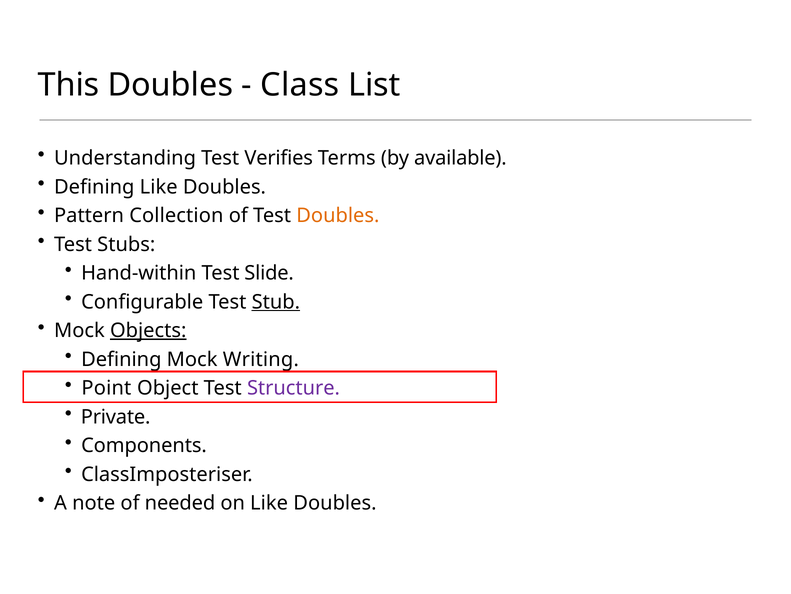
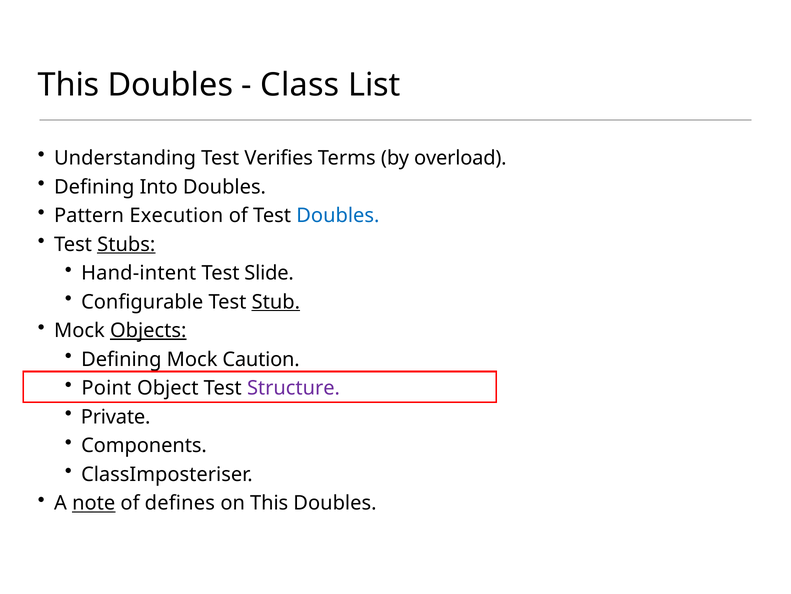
available: available -> overload (460, 158)
Defining Like: Like -> Into (159, 187)
Collection: Collection -> Execution (176, 215)
Doubles colour: orange -> blue (338, 215)
Stubs underline: none -> present (126, 244)
Hand-within: Hand-within -> Hand-intent (139, 273)
Writing: Writing -> Caution (261, 359)
note underline: none -> present (94, 503)
needed: needed -> defines (180, 503)
on Like: Like -> This (269, 503)
